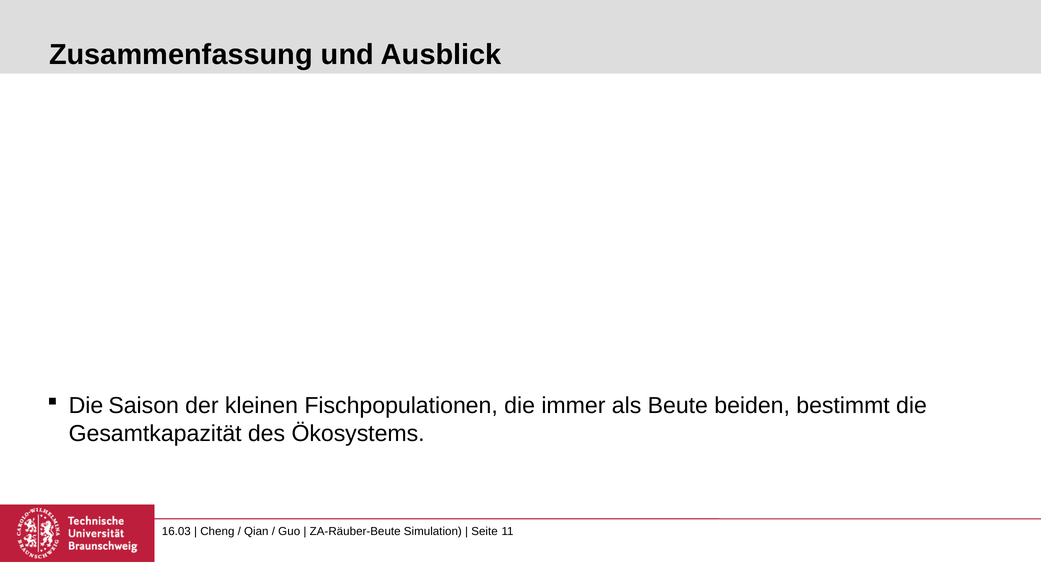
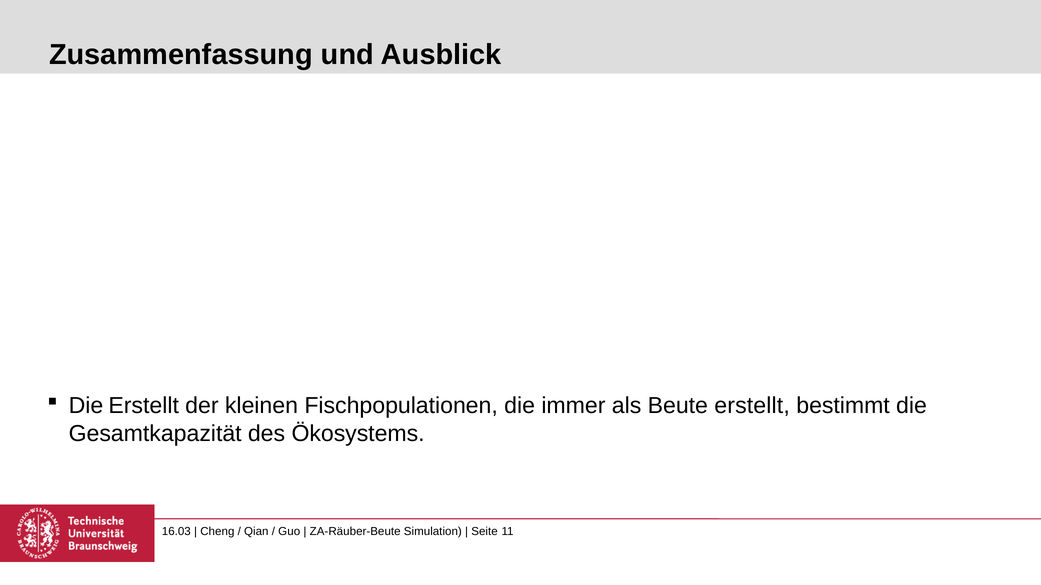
Die Saison: Saison -> Erstellt (144, 406)
Beute beiden: beiden -> erstellt (752, 406)
